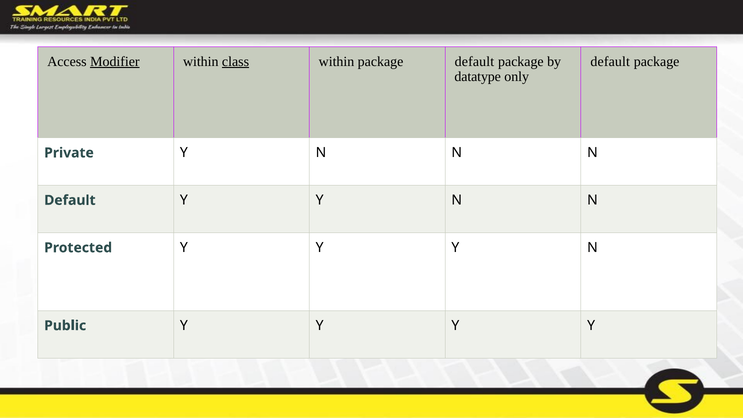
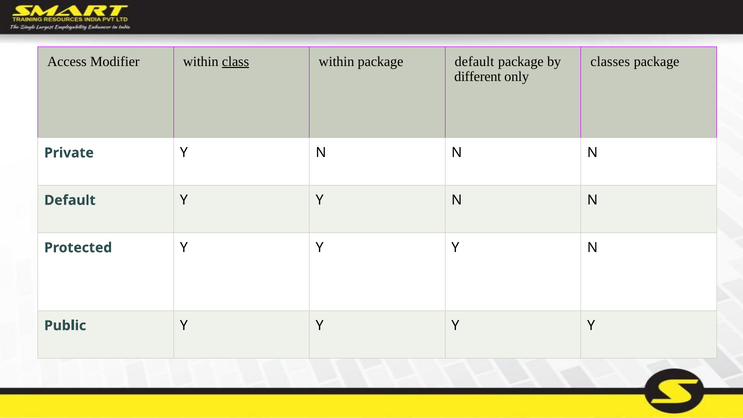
Modifier underline: present -> none (115, 61)
default: default -> classes (610, 61)
datatype: datatype -> different (478, 77)
